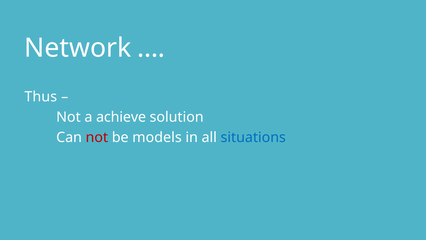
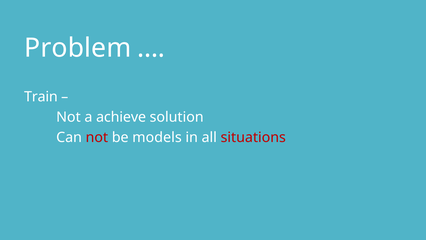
Network: Network -> Problem (78, 48)
Thus: Thus -> Train (41, 97)
situations colour: blue -> red (253, 137)
